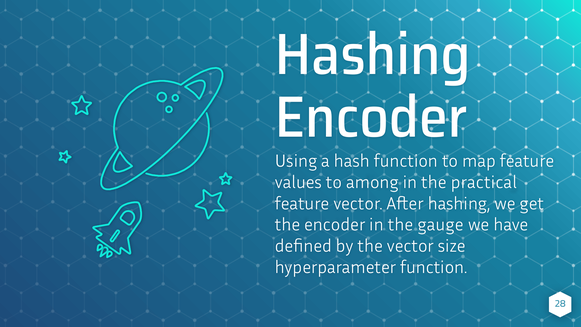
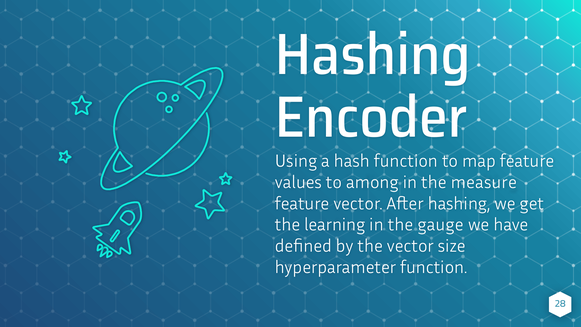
practical: practical -> measure (484, 182)
the encoder: encoder -> learning (335, 225)
